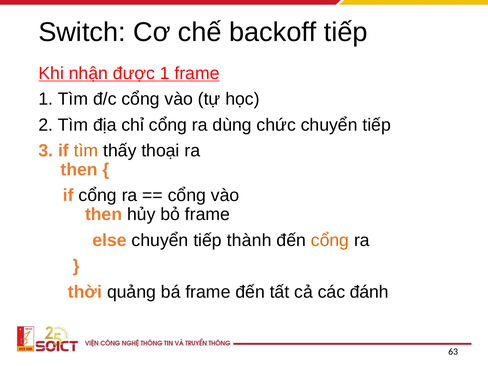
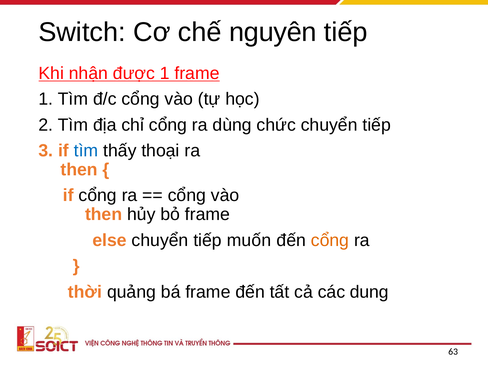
backoff: backoff -> nguyên (273, 32)
tìm colour: orange -> blue (86, 151)
thành: thành -> muốn (249, 240)
đánh: đánh -> dung (369, 292)
